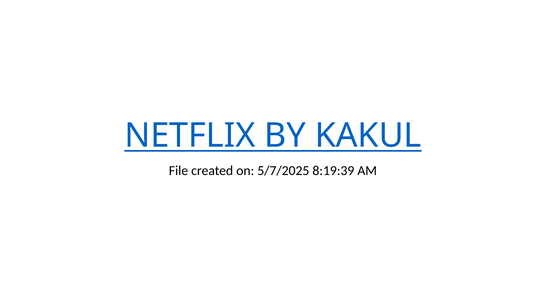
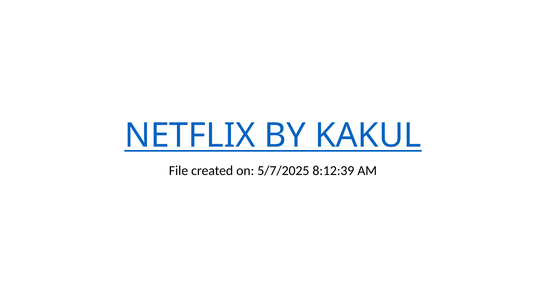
8:19:39: 8:19:39 -> 8:12:39 (333, 171)
